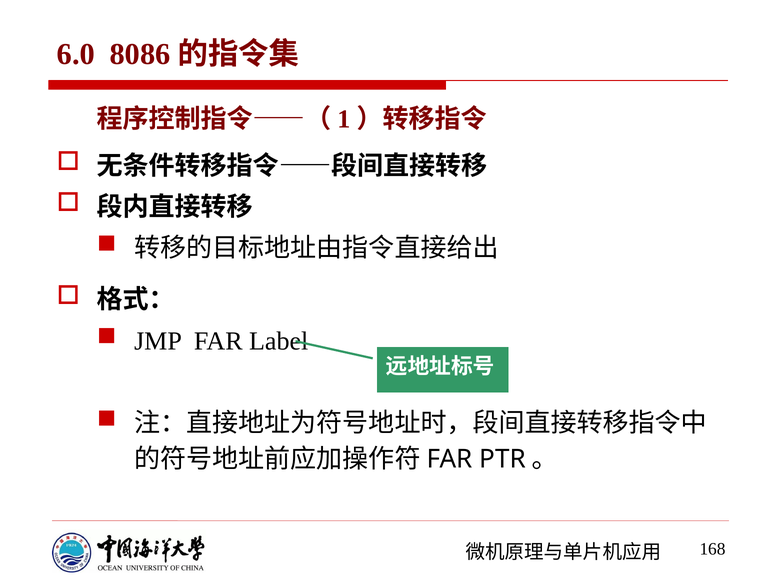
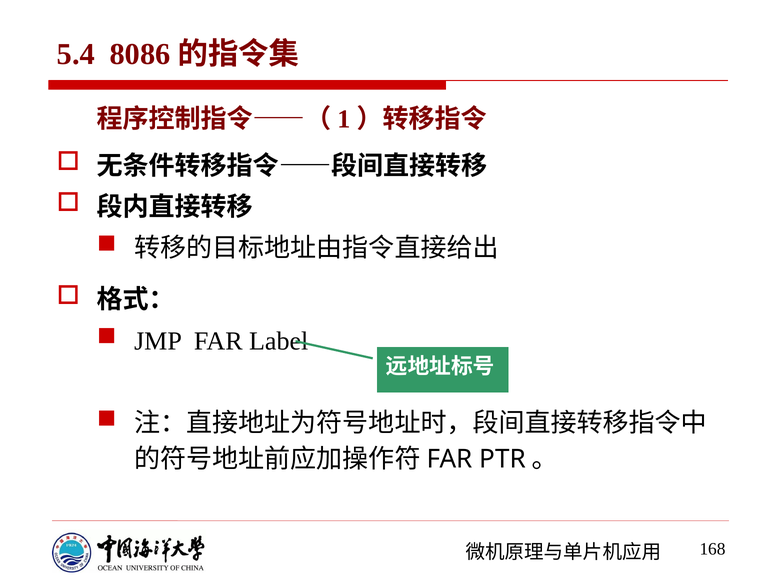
6.0: 6.0 -> 5.4 (76, 54)
